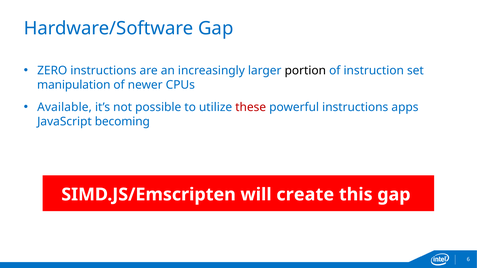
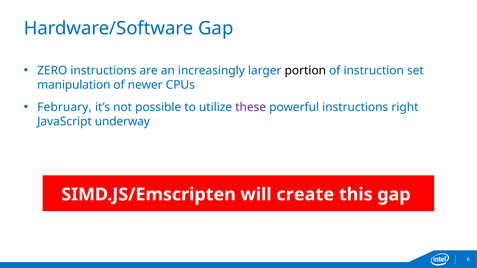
Available: Available -> February (65, 107)
these colour: red -> purple (251, 107)
apps: apps -> right (405, 107)
becoming: becoming -> underway (122, 122)
